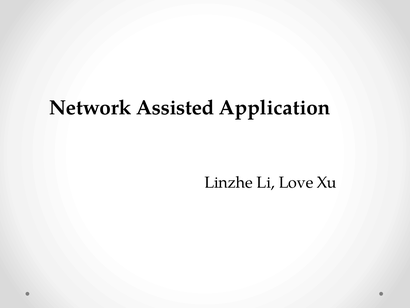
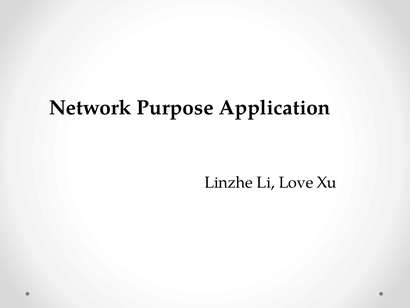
Assisted: Assisted -> Purpose (175, 108)
